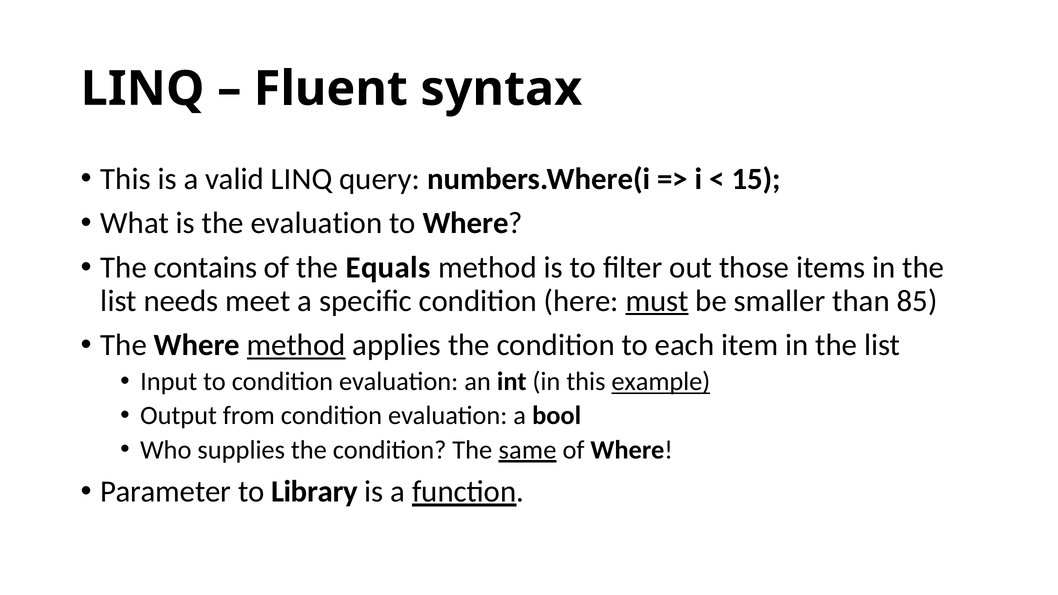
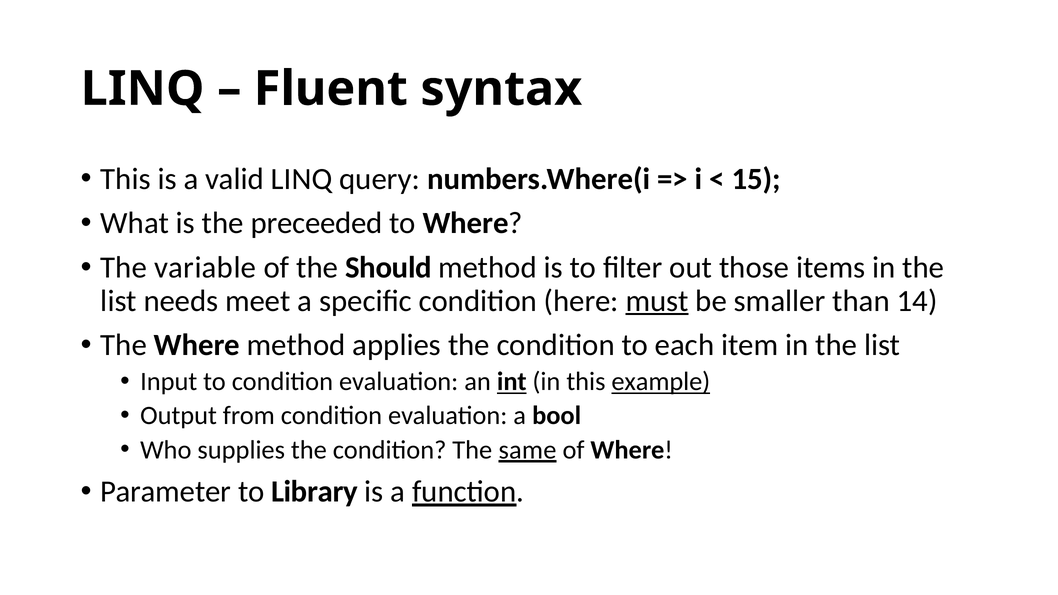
the evaluation: evaluation -> preceeded (317, 223)
contains: contains -> variable (205, 268)
Equals: Equals -> Should (388, 268)
85: 85 -> 14 (917, 301)
method underline: present -> none (296, 345)
int underline: none -> present (512, 382)
